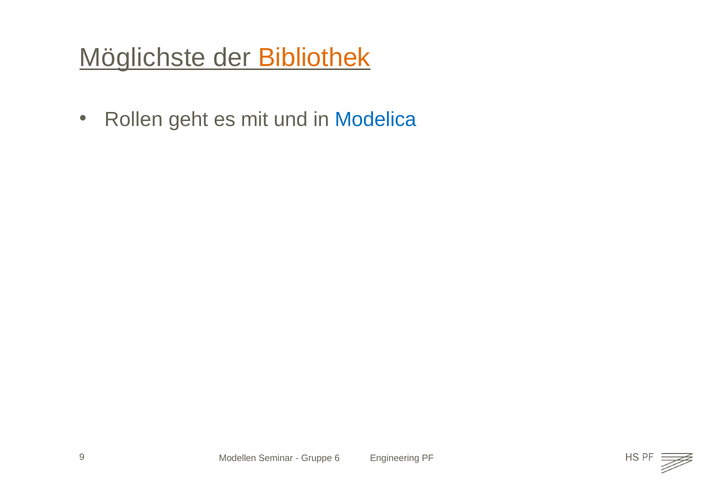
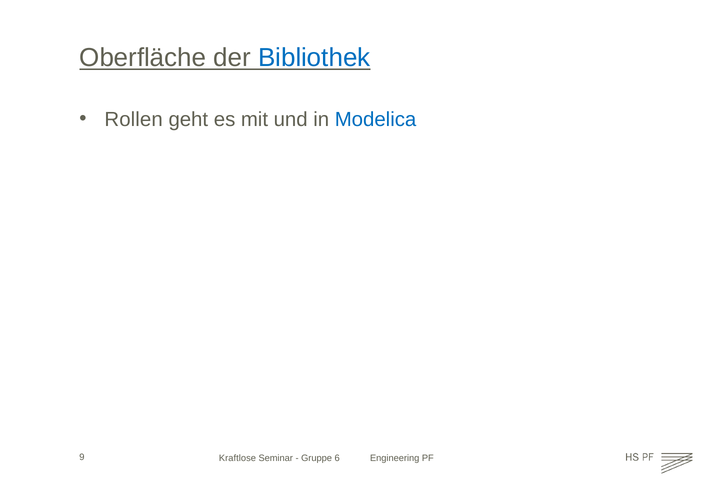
Möglichste: Möglichste -> Oberfläche (143, 58)
Bibliothek colour: orange -> blue (314, 58)
Modellen: Modellen -> Kraftlose (237, 459)
